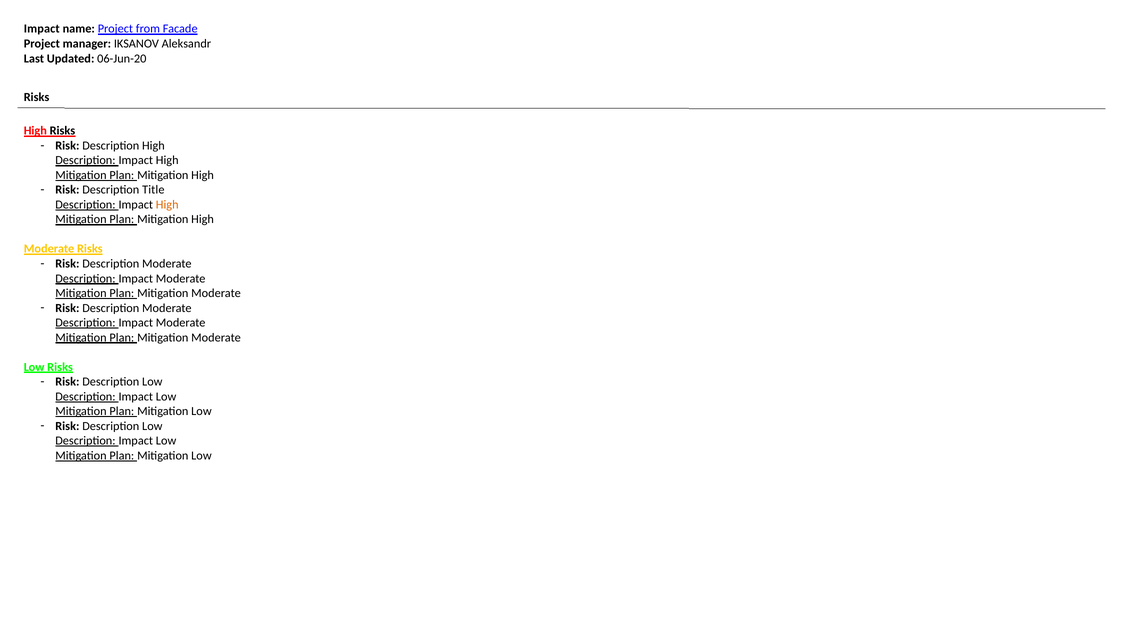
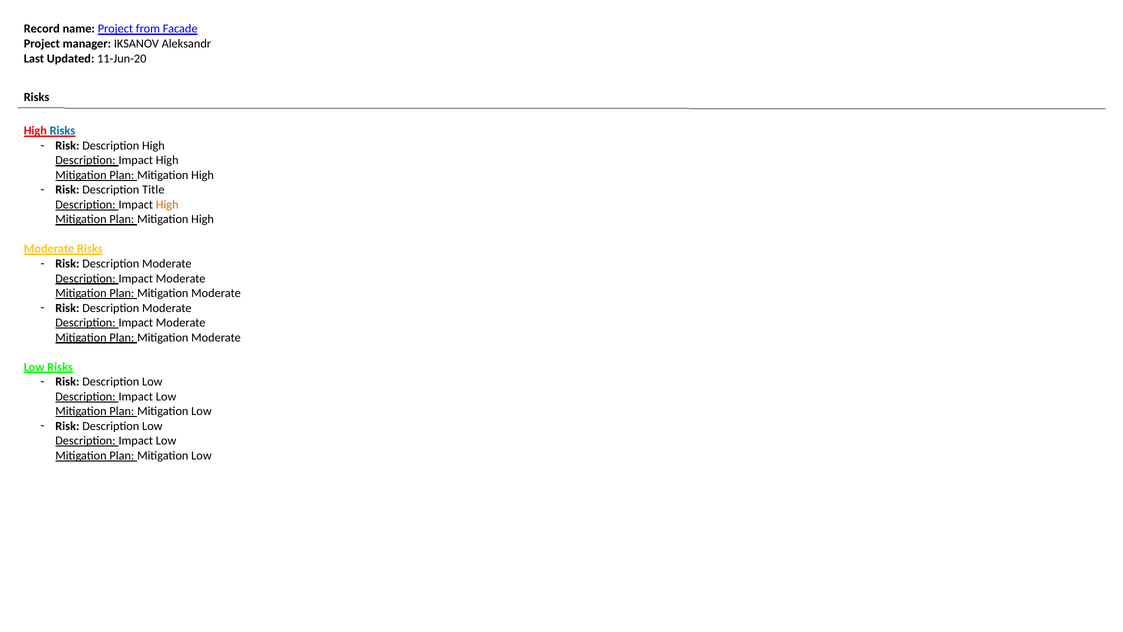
Impact: Impact -> Record (42, 29)
06-Jun-20: 06-Jun-20 -> 11-Jun-20 (122, 59)
Risks colour: black -> blue (62, 131)
